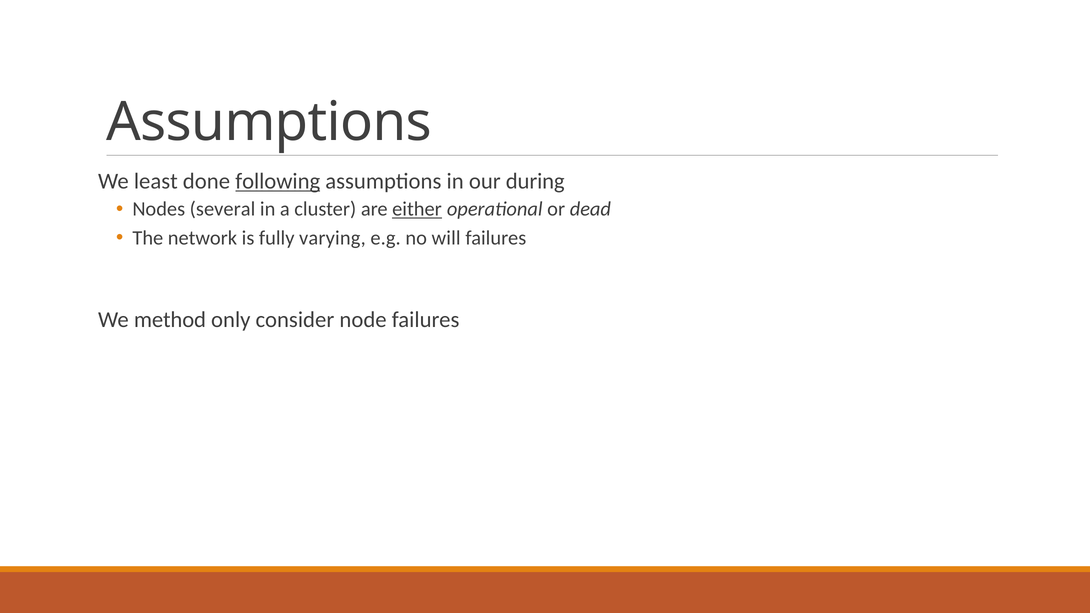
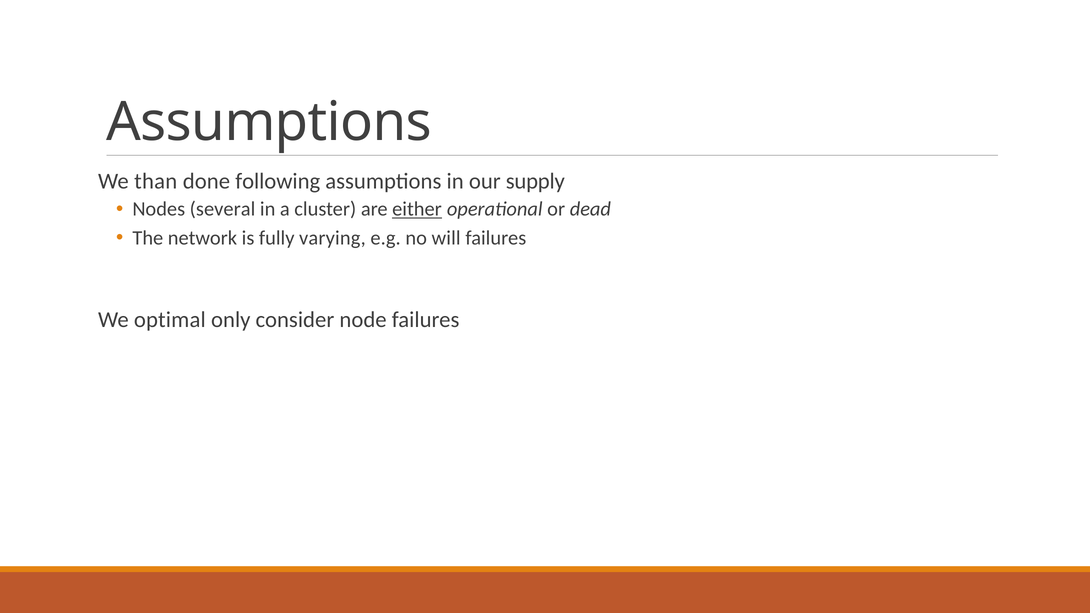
least: least -> than (156, 181)
following underline: present -> none (278, 181)
during: during -> supply (535, 181)
method: method -> optimal (170, 320)
